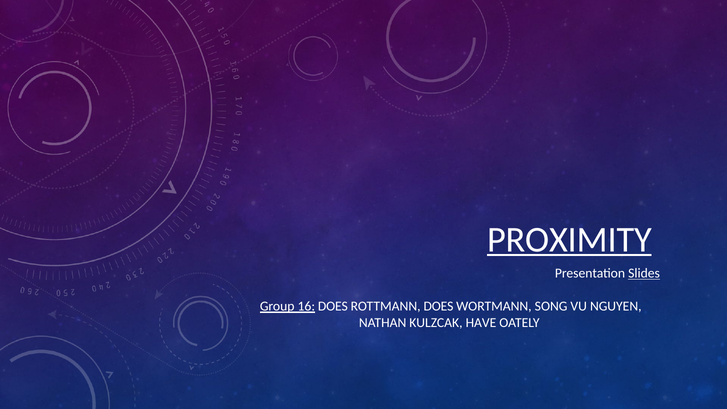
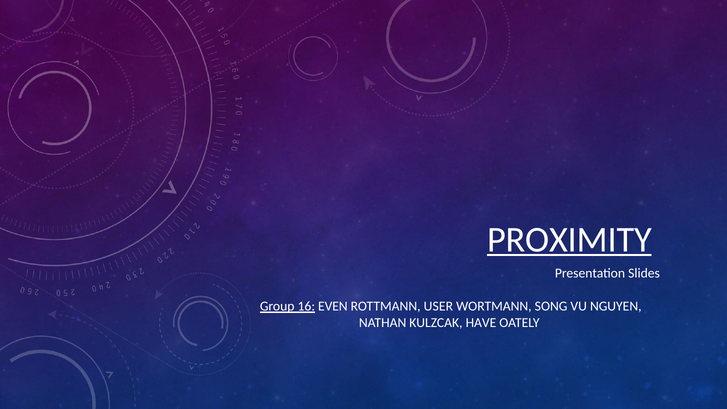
Slides underline: present -> none (644, 273)
16 DOES: DOES -> EVEN (333, 306)
ROTTMANN DOES: DOES -> USER (438, 306)
